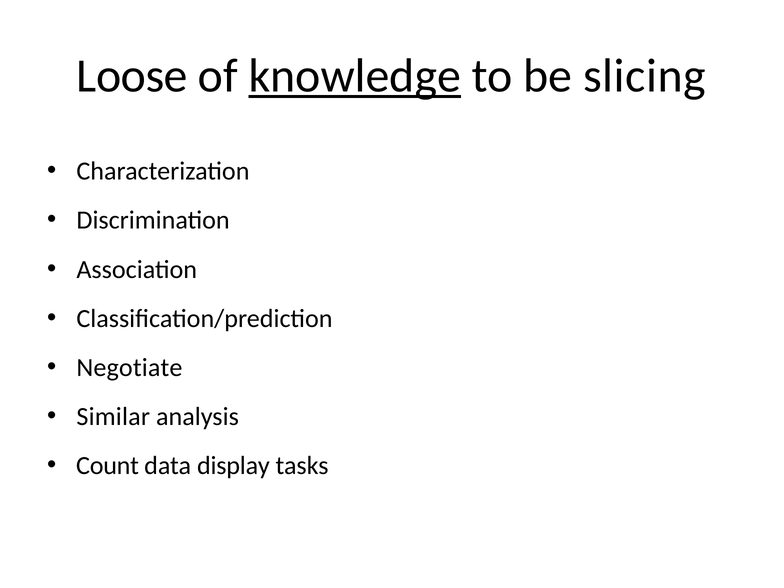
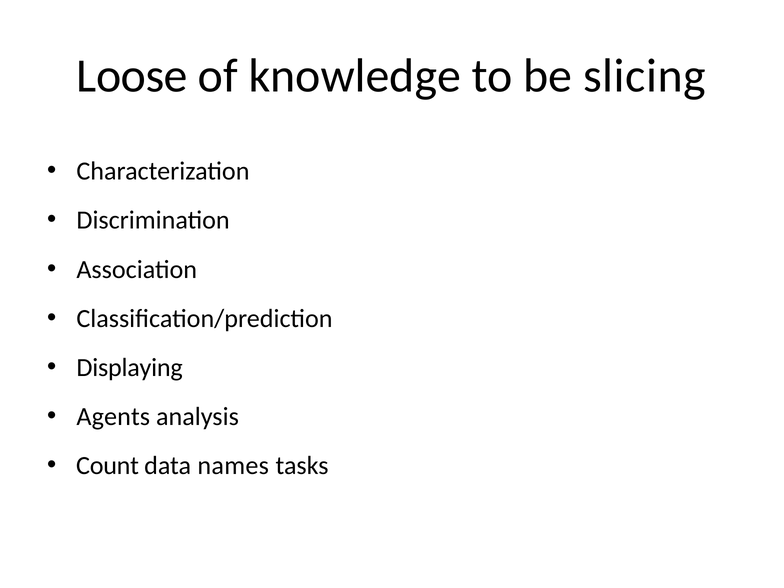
knowledge underline: present -> none (355, 76)
Negotiate: Negotiate -> Displaying (130, 368)
Similar: Similar -> Agents (113, 417)
display: display -> names (233, 466)
